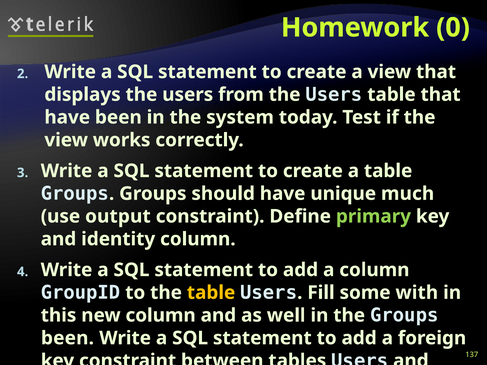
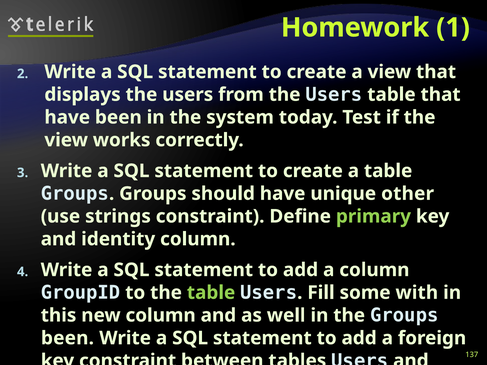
0: 0 -> 1 (453, 28)
much: much -> other (408, 194)
output: output -> strings (118, 216)
table colour: yellow -> light green (211, 293)
